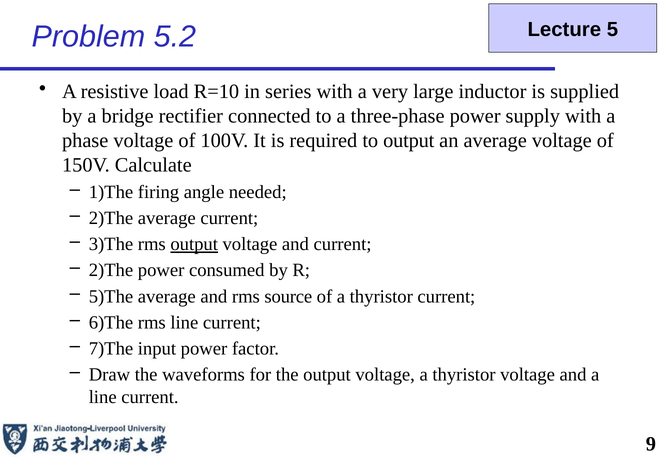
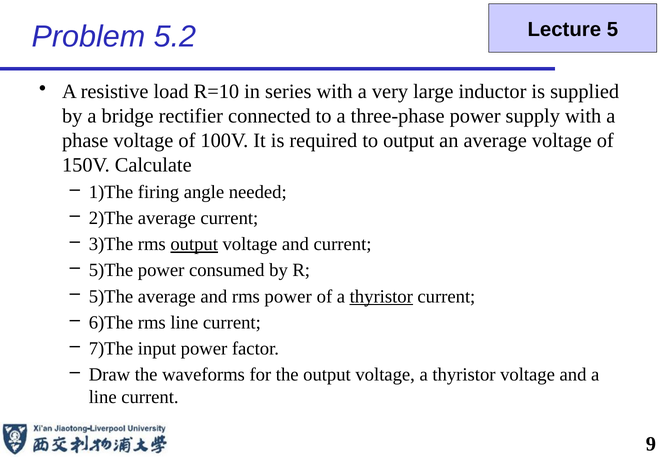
2)The: 2)The -> 5)The (111, 270)
rms source: source -> power (288, 297)
thyristor underline: none -> present (381, 297)
